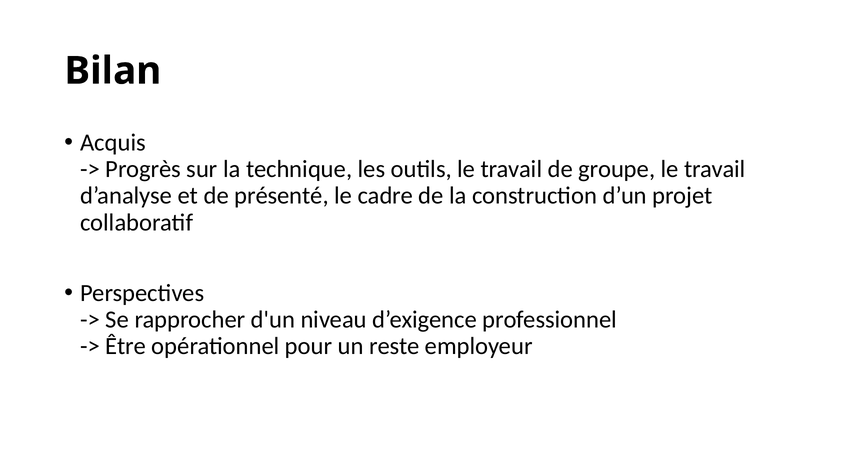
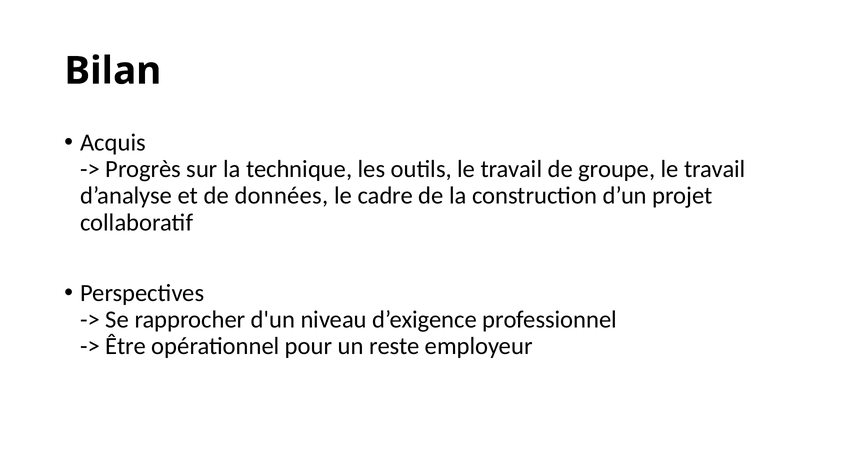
présenté: présenté -> données (281, 196)
